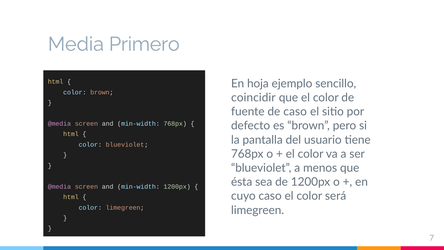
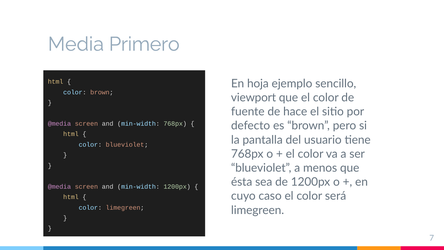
coincidir: coincidir -> viewport (254, 98)
de caso: caso -> hace (295, 112)
